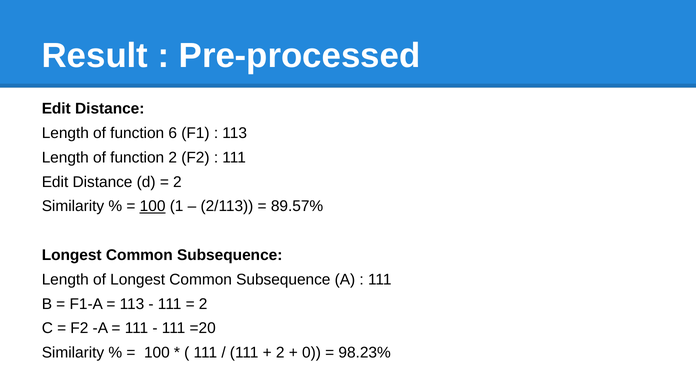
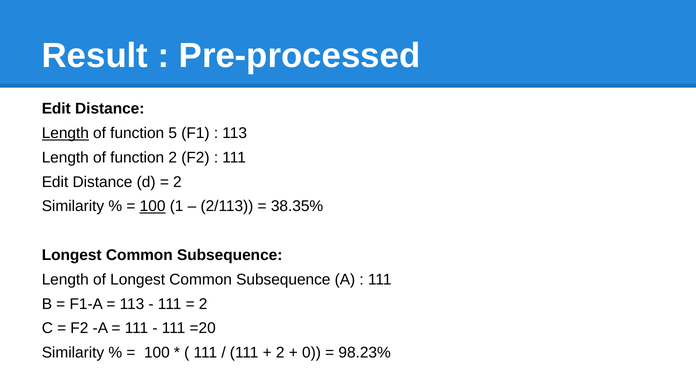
Length underline: none -> present (65, 133)
6: 6 -> 5 (173, 133)
89.57%: 89.57% -> 38.35% (297, 206)
